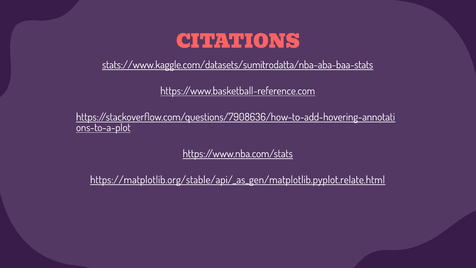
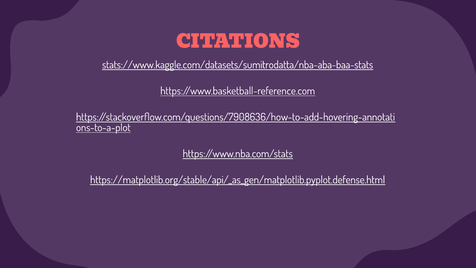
https://matplotlib.org/stable/api/_as_gen/matplotlib.pyplot.relate.html: https://matplotlib.org/stable/api/_as_gen/matplotlib.pyplot.relate.html -> https://matplotlib.org/stable/api/_as_gen/matplotlib.pyplot.defense.html (238, 180)
